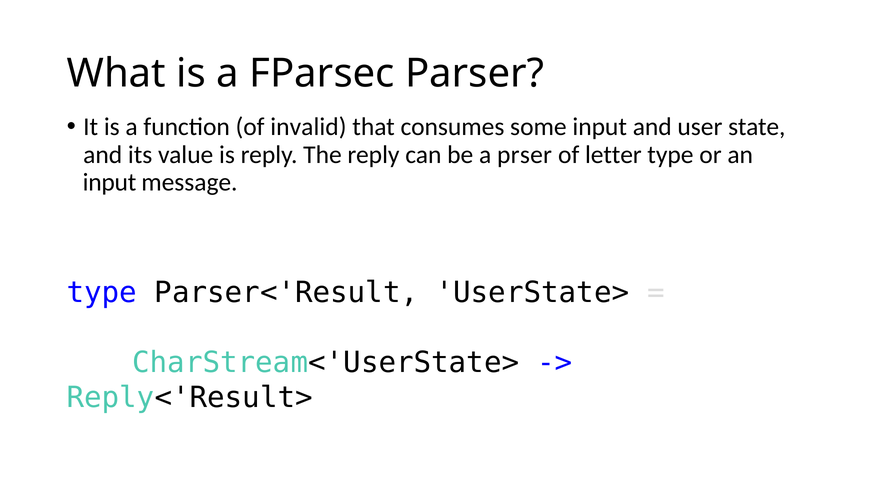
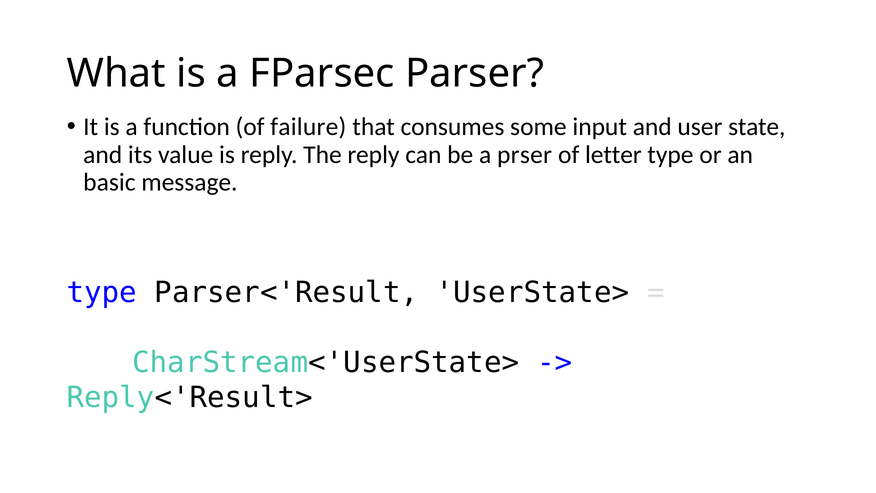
invalid: invalid -> failure (308, 127)
input: input -> basic (109, 182)
